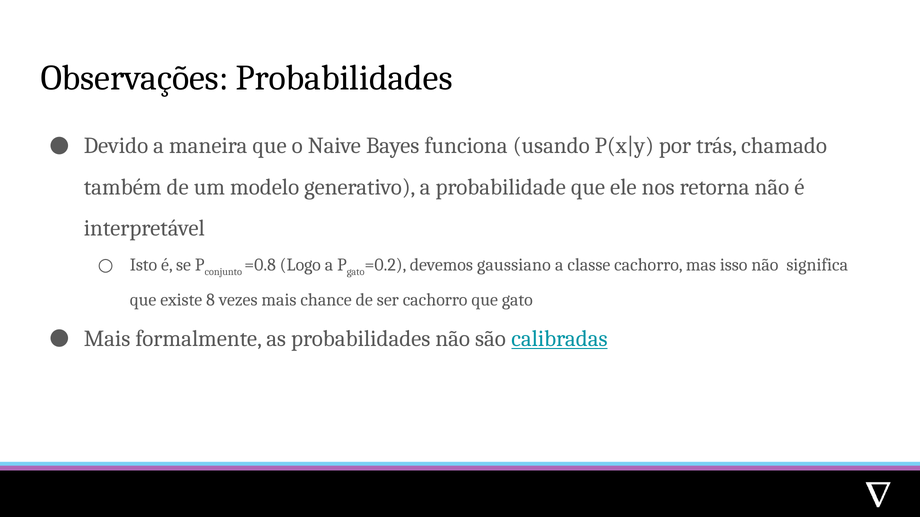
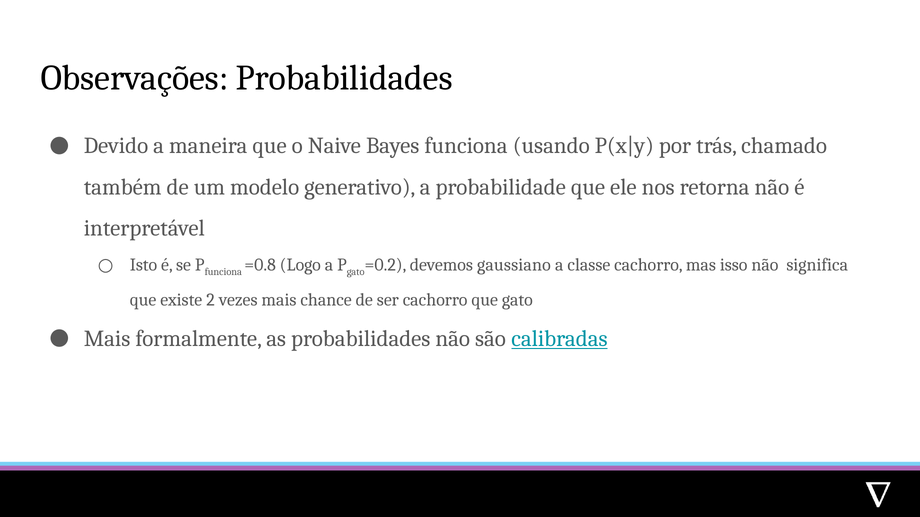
conjunto: conjunto -> funciona (223, 272)
8: 8 -> 2 (211, 300)
